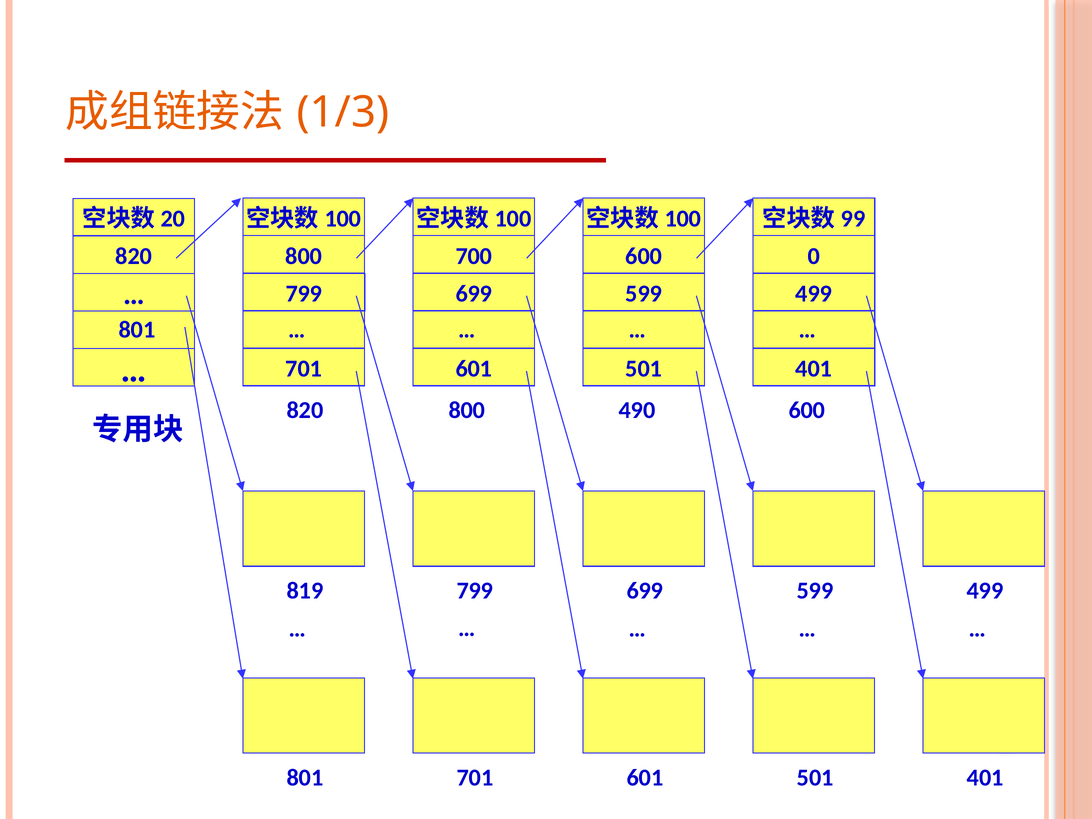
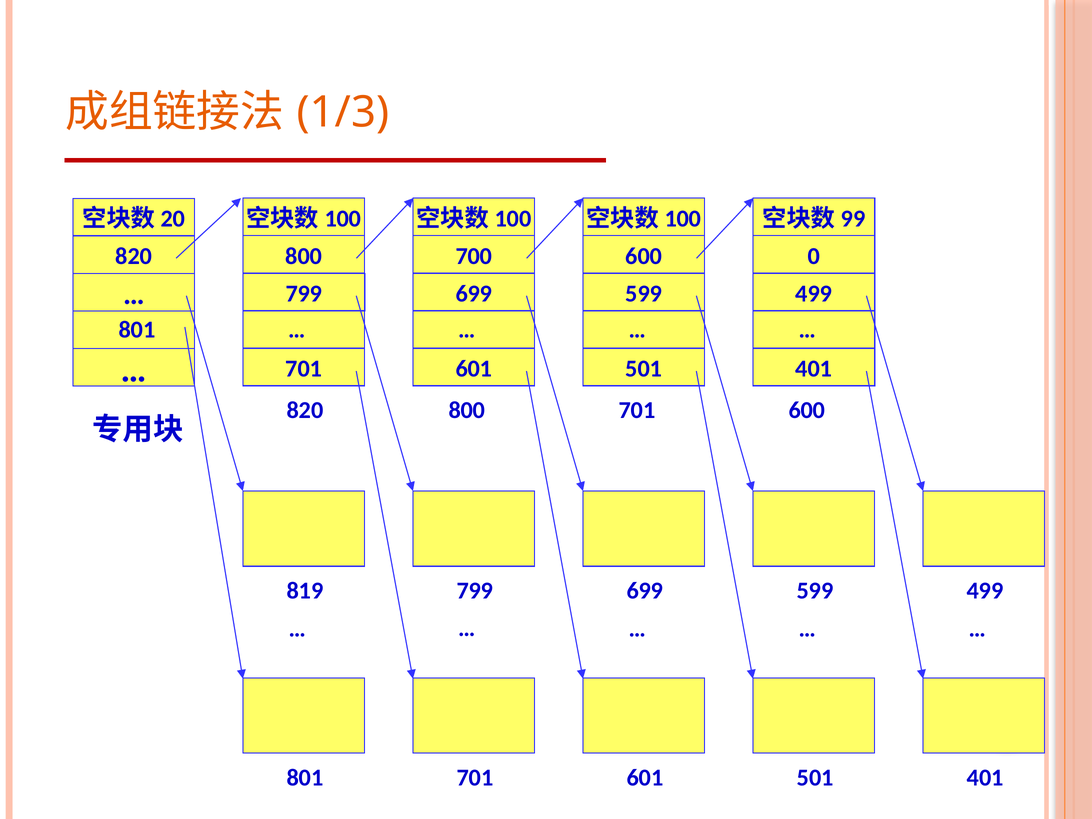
800 490: 490 -> 701 (637, 410)
